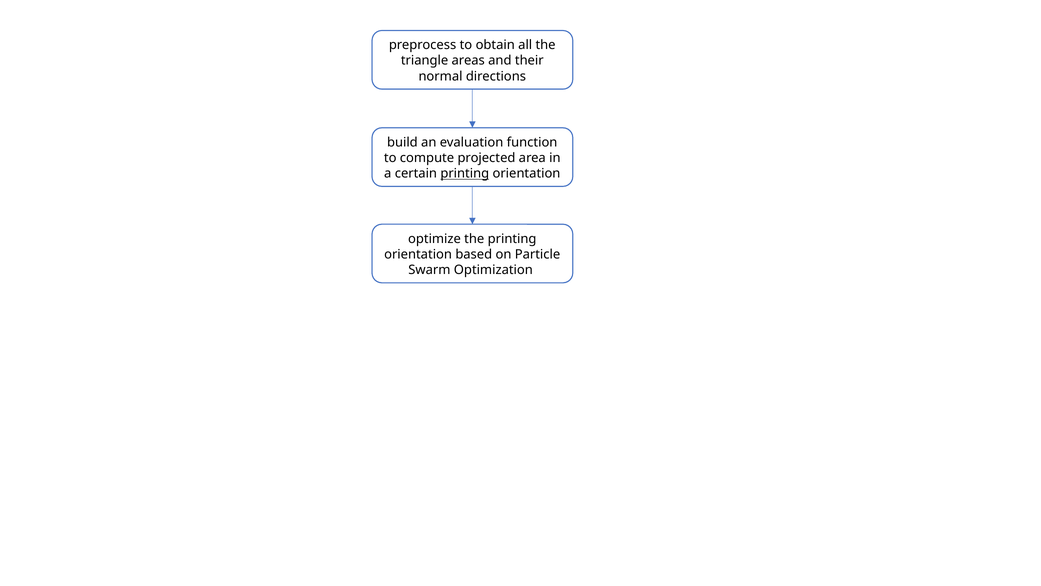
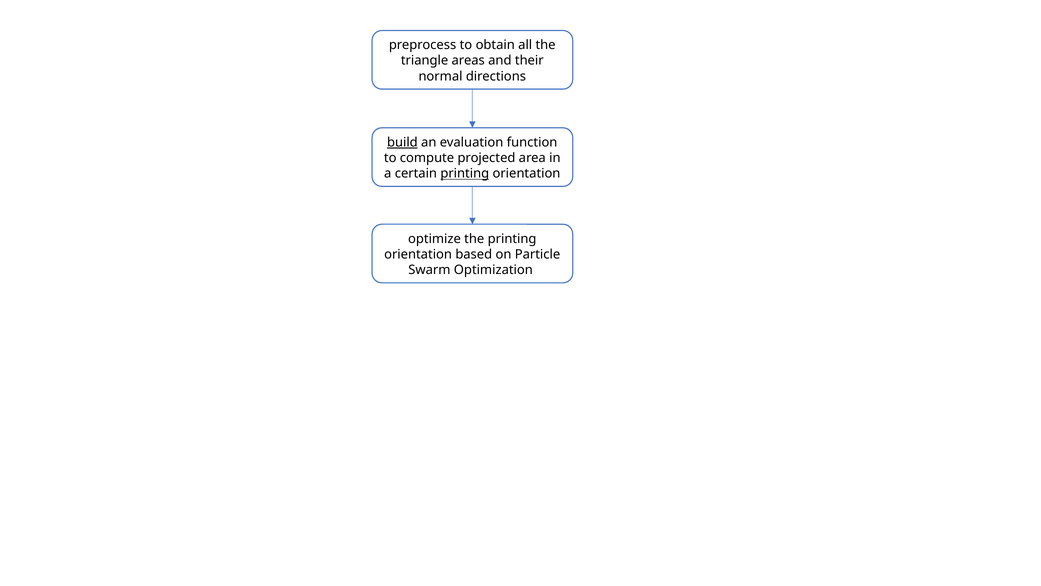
build underline: none -> present (402, 142)
